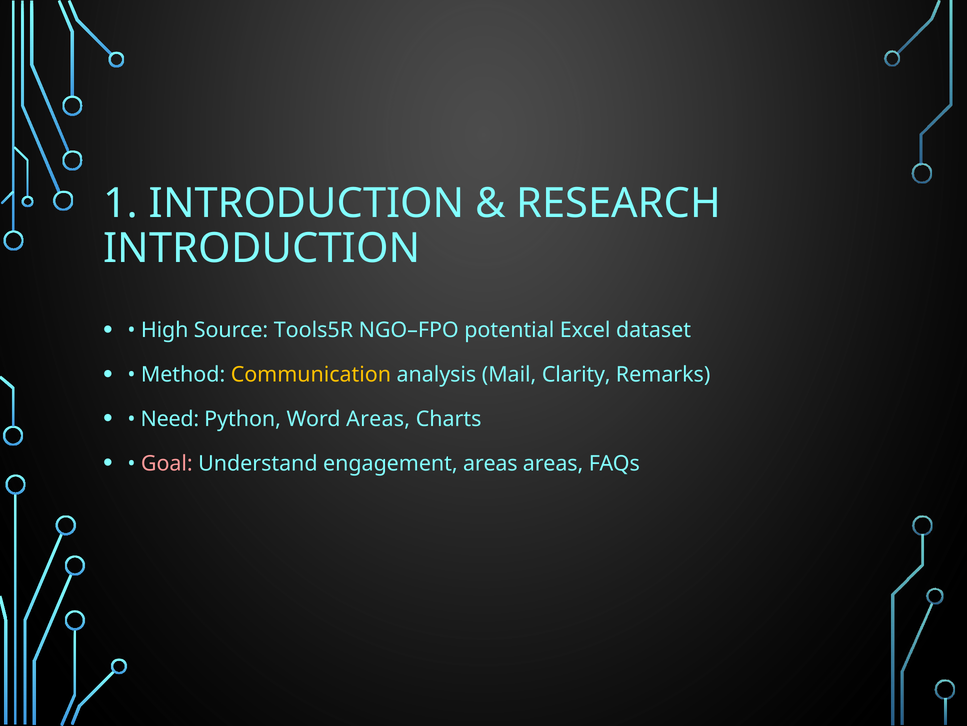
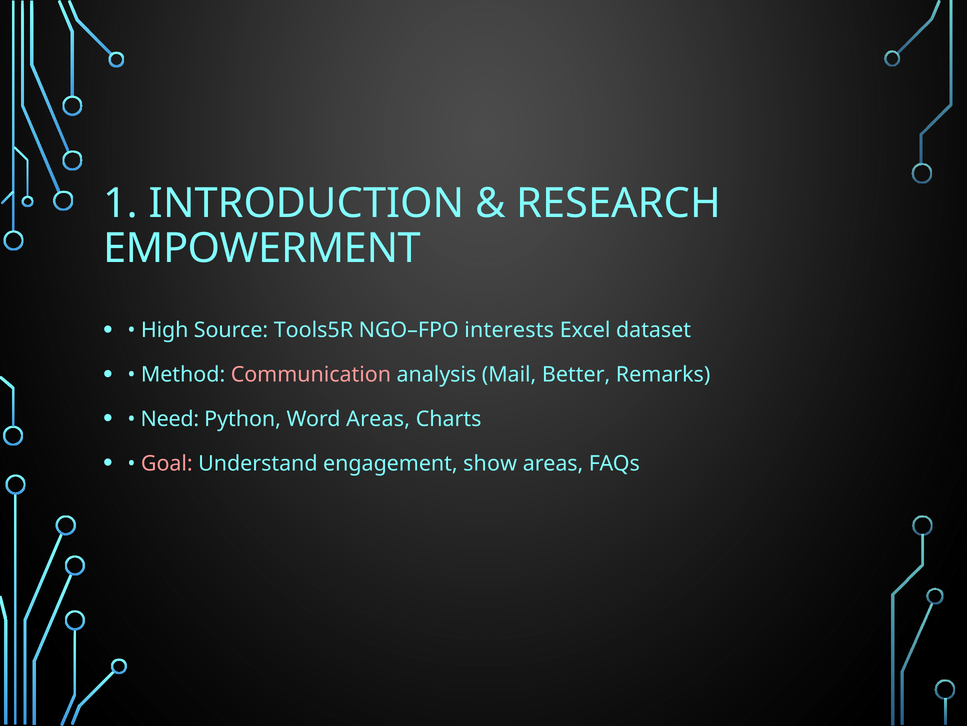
INTRODUCTION: INTRODUCTION -> EMPOWERMENT (262, 248)
potential: potential -> interests (509, 330)
Communication colour: yellow -> pink (311, 374)
Clarity: Clarity -> Better (576, 374)
engagement areas: areas -> show (490, 463)
